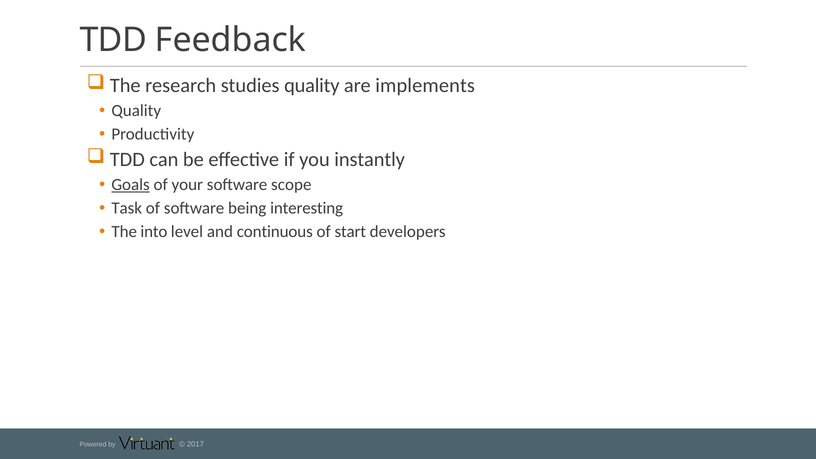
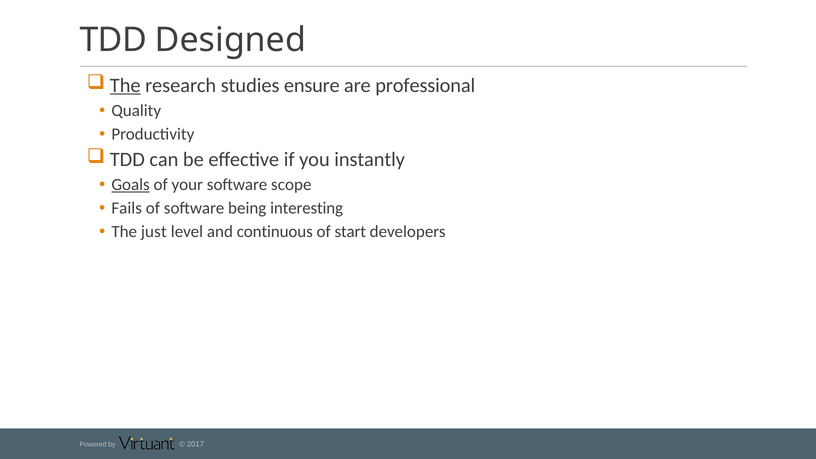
Feedback: Feedback -> Designed (230, 40)
The underline: none -> present (125, 85)
studies quality: quality -> ensure (312, 85)
implements: implements -> professional (425, 85)
Task: Task -> Fails (127, 208)
into: into -> just (154, 232)
